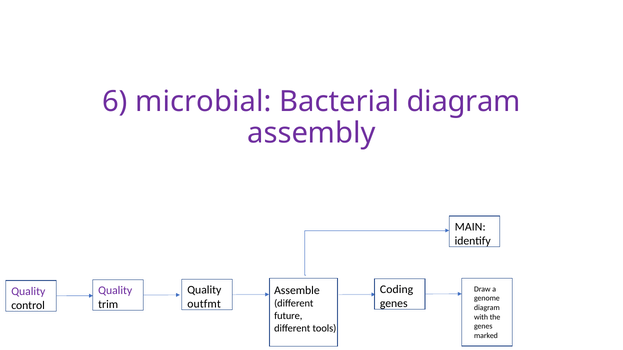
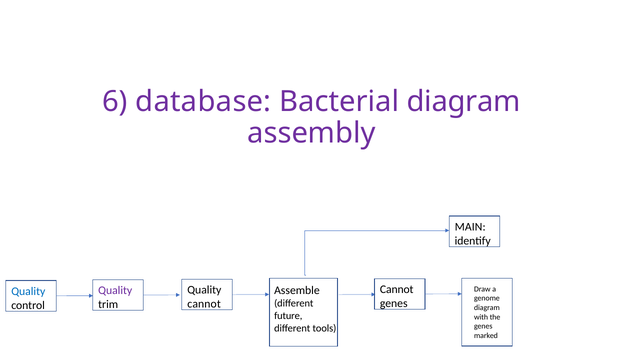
microbial: microbial -> database (203, 102)
Coding: Coding -> Cannot (397, 290)
Quality colour: purple -> blue (28, 292)
outfmt: outfmt -> cannot (204, 304)
